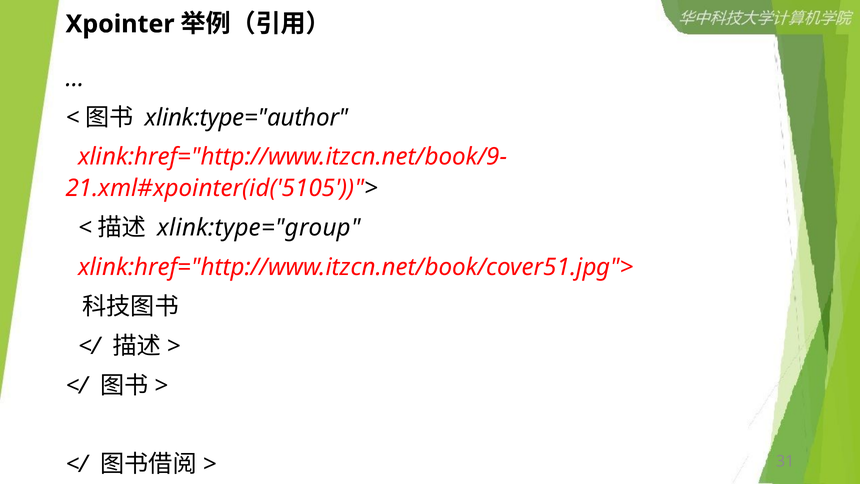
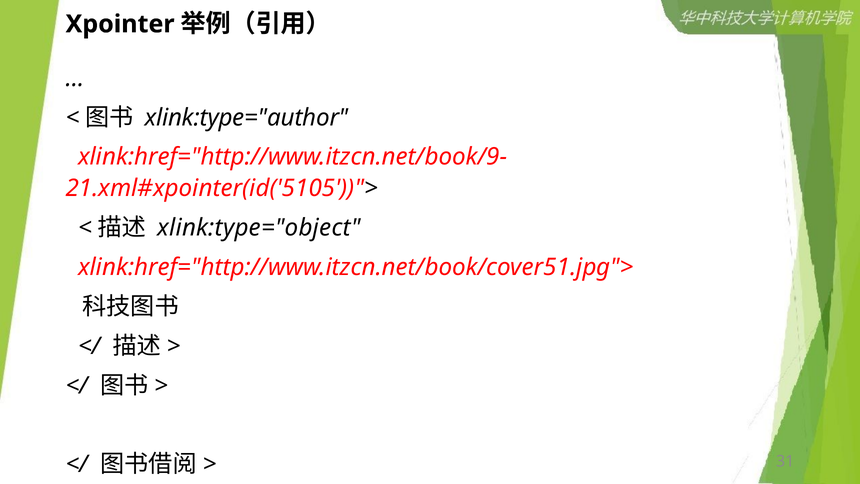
xlink:type="group: xlink:type="group -> xlink:type="object (259, 228)
